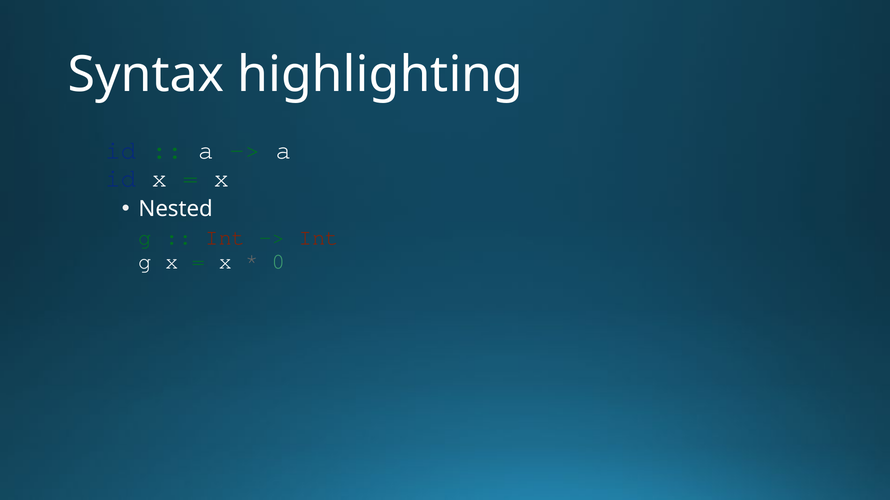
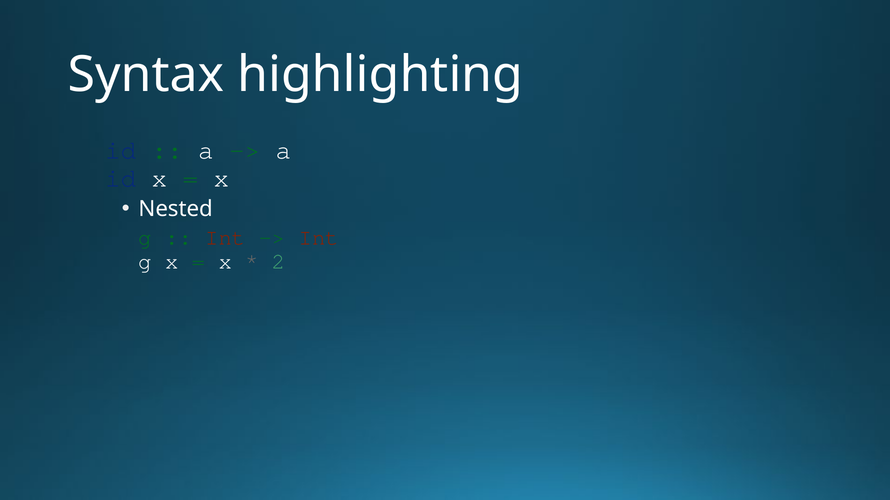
0: 0 -> 2 (279, 262)
